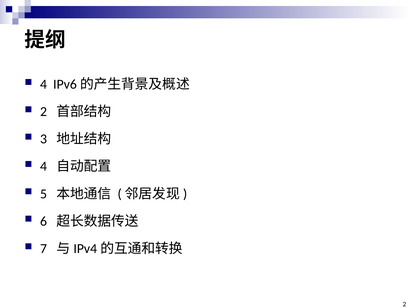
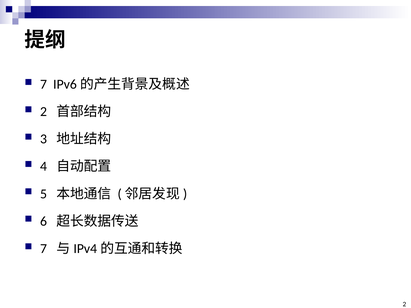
4: 4 -> 7 (44, 84)
